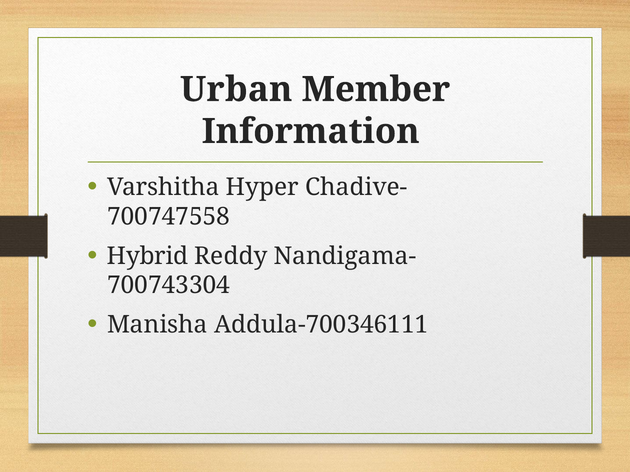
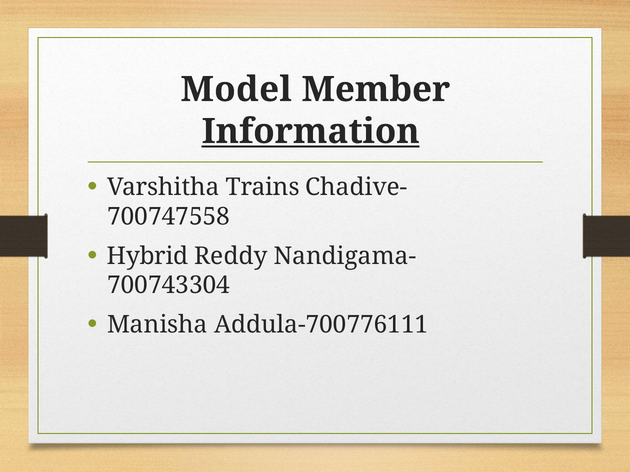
Urban: Urban -> Model (236, 90)
Information underline: none -> present (311, 132)
Hyper: Hyper -> Trains (263, 188)
Addula-700346111: Addula-700346111 -> Addula-700776111 (321, 325)
